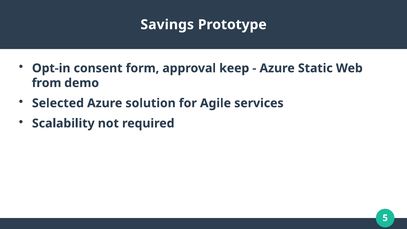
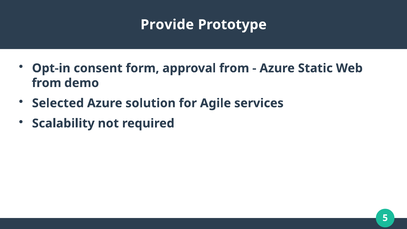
Savings: Savings -> Provide (167, 25)
approval keep: keep -> from (234, 68)
